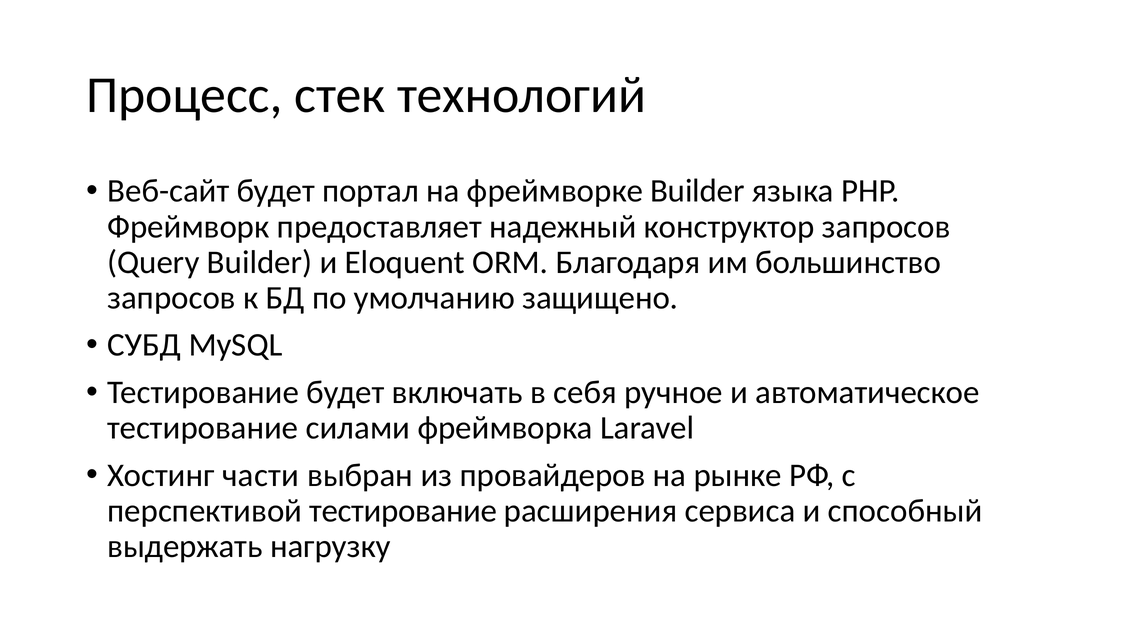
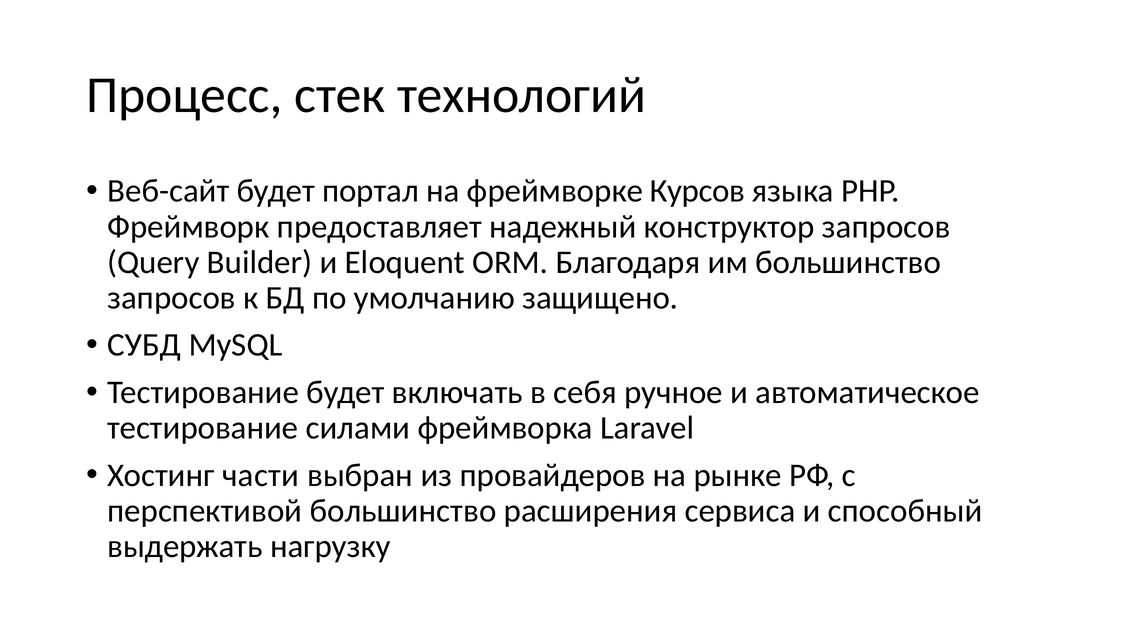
фреймворке Builder: Builder -> Курсов (697, 191)
перспективой тестирование: тестирование -> большинство (403, 511)
